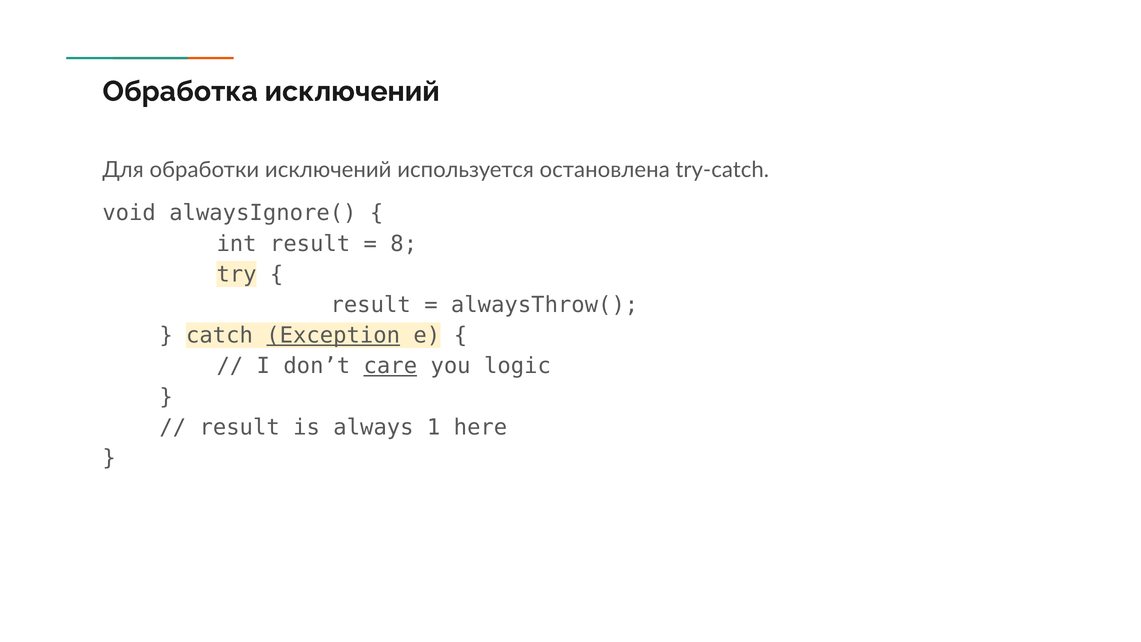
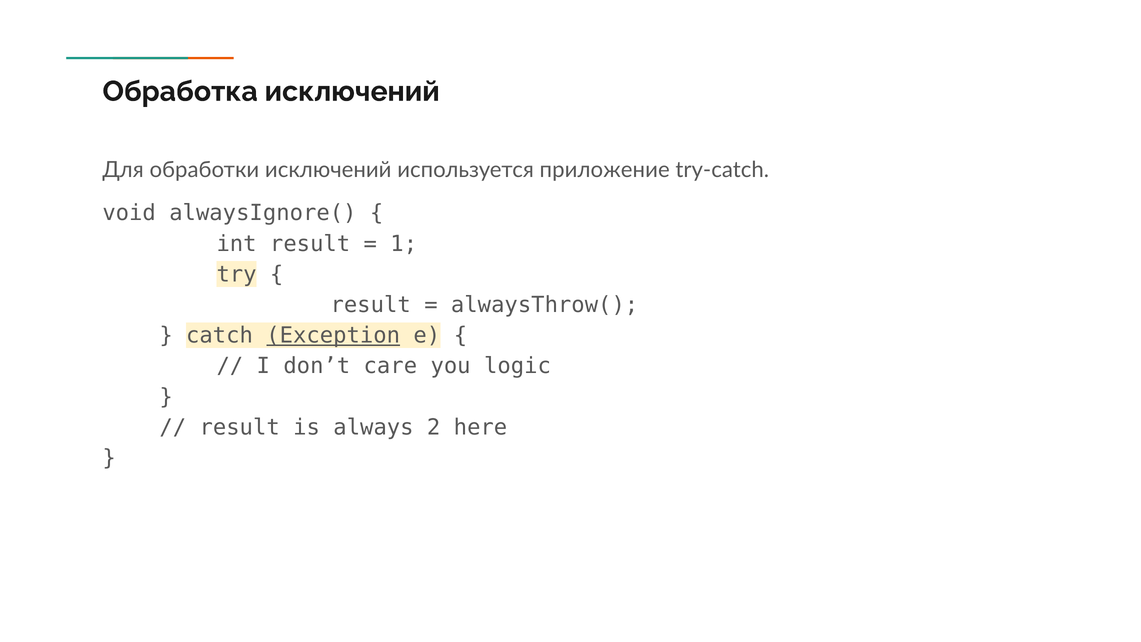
остановлена: остановлена -> приложение (605, 170)
8: 8 -> 1 (404, 244)
care underline: present -> none (390, 366)
1: 1 -> 2 (434, 427)
